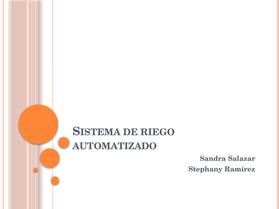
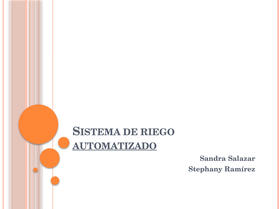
AUTOMATIZADO underline: none -> present (115, 146)
